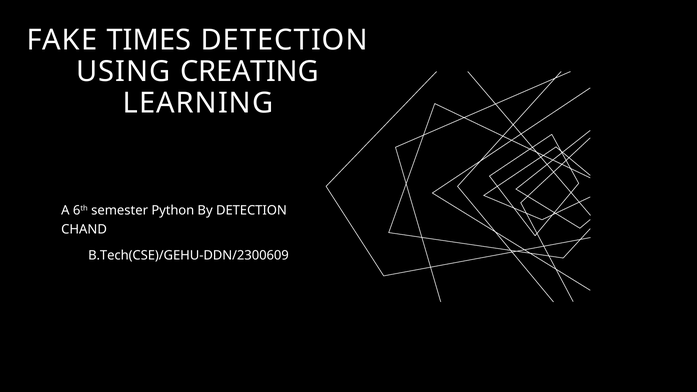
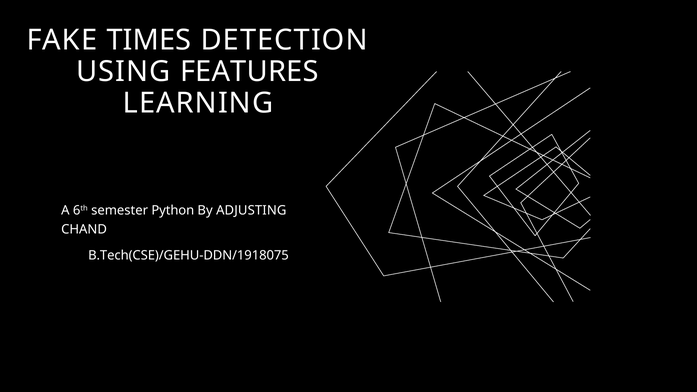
CREATING: CREATING -> FEATURES (249, 72)
By DETECTION: DETECTION -> ADJUSTING (251, 211)
B.Tech(CSE)/GEHU-DDN/2300609: B.Tech(CSE)/GEHU-DDN/2300609 -> B.Tech(CSE)/GEHU-DDN/1918075 (188, 255)
